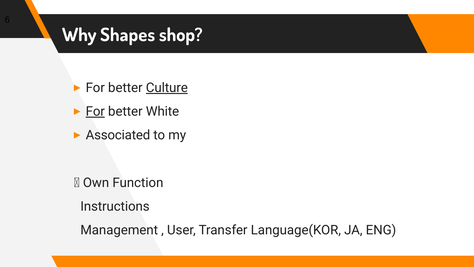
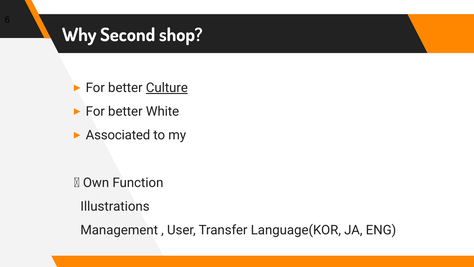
Shapes: Shapes -> Second (128, 35)
For underline: present -> none (95, 111)
Instructions: Instructions -> Illustrations (115, 206)
